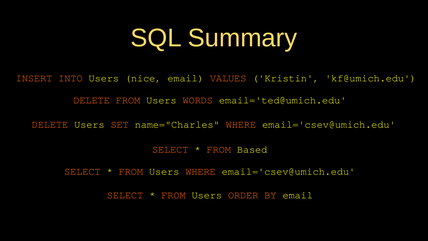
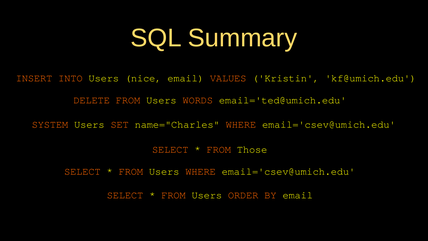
DELETE: DELETE -> SYSTEM (50, 124)
Based: Based -> Those (252, 149)
